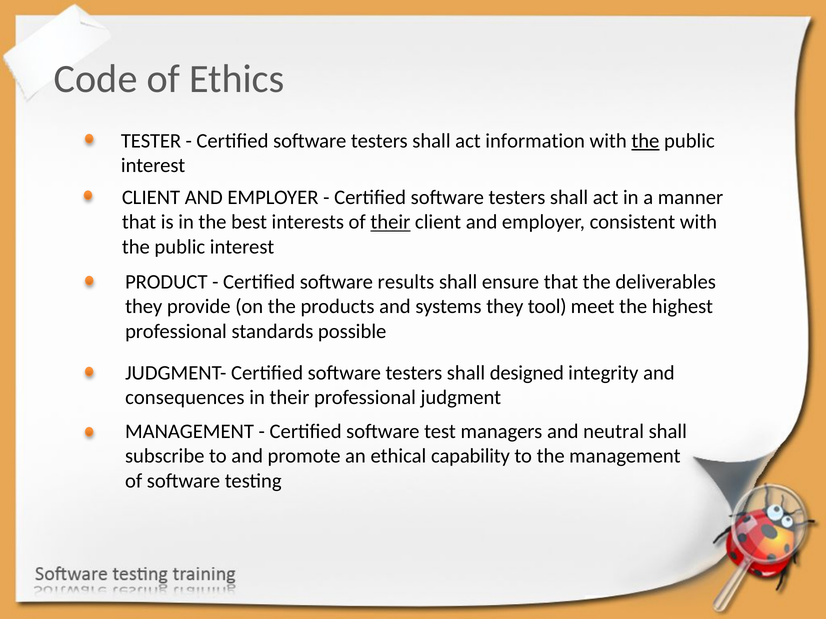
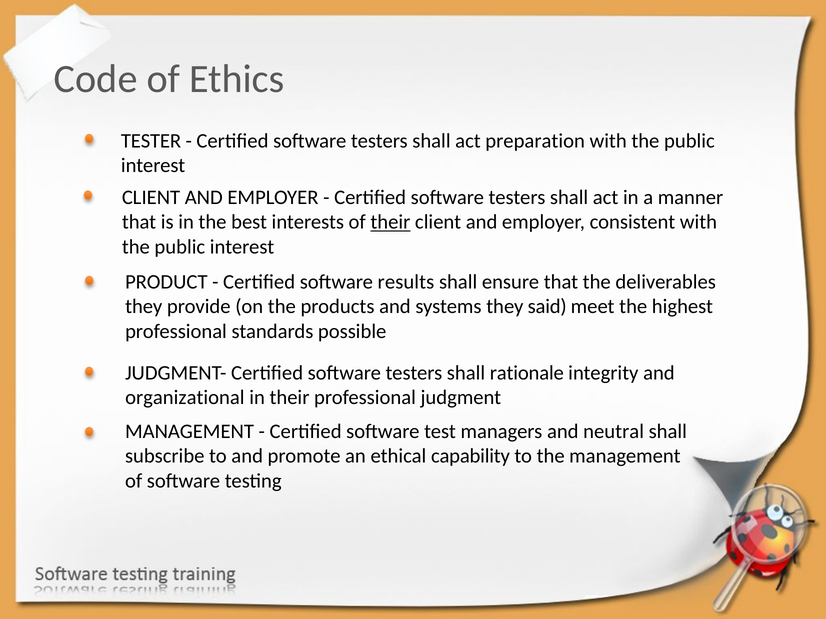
information: information -> preparation (535, 141)
the underline: present -> none (645, 141)
tool: tool -> said (547, 307)
designed: designed -> rationale (527, 373)
consequences: consequences -> organizational (185, 398)
